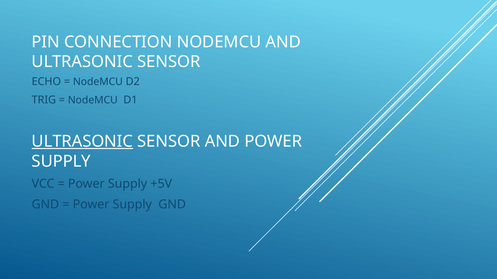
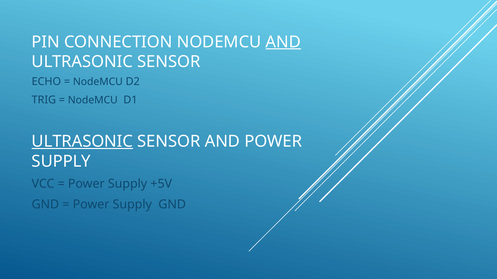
AND underline: none -> present (283, 42)
